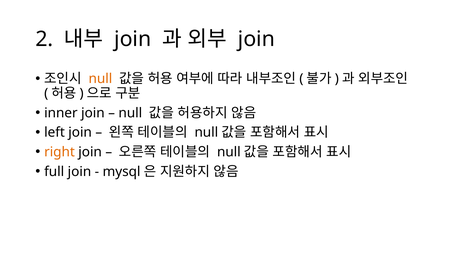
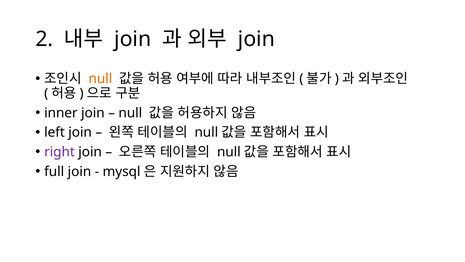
right colour: orange -> purple (60, 152)
